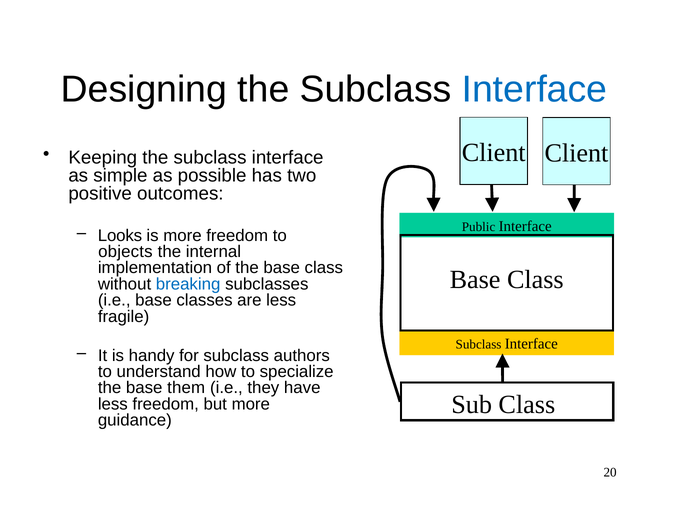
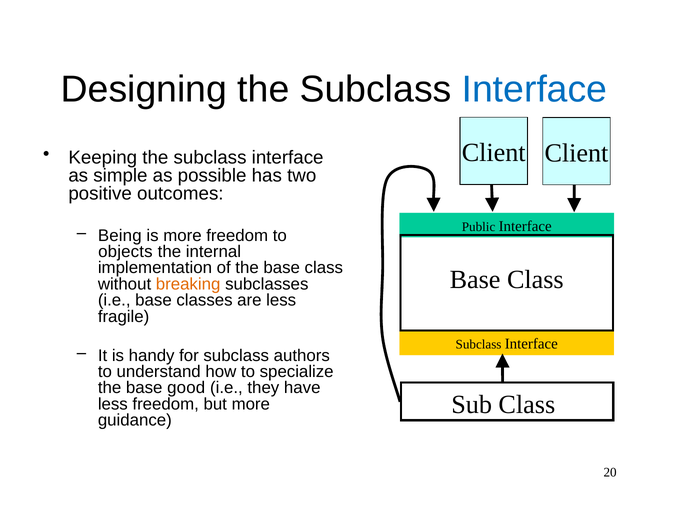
Looks: Looks -> Being (120, 236)
breaking colour: blue -> orange (188, 284)
them: them -> good (186, 388)
